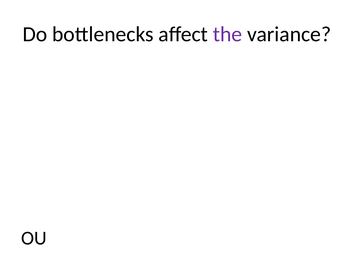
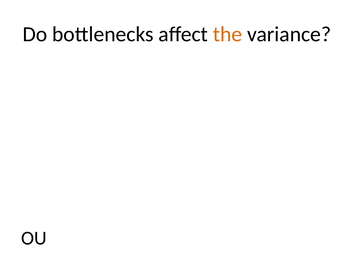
the colour: purple -> orange (228, 34)
